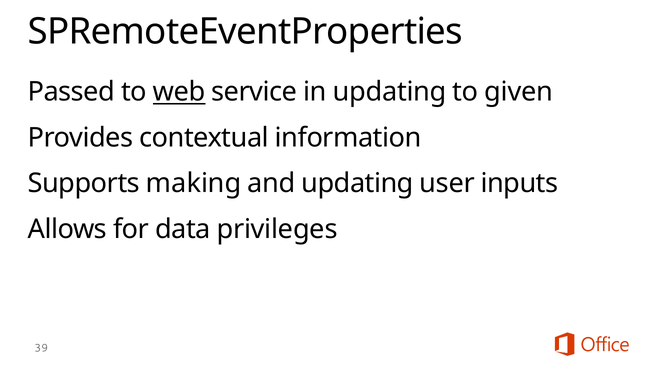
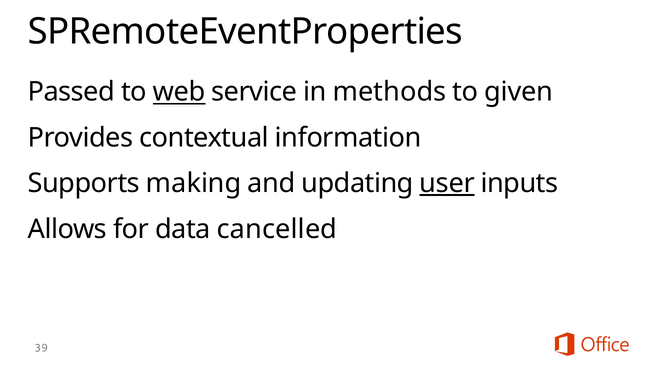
in updating: updating -> methods (389, 92)
user underline: none -> present (447, 183)
privileges: privileges -> cancelled (277, 229)
